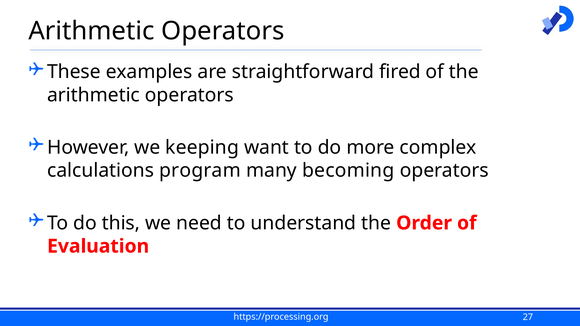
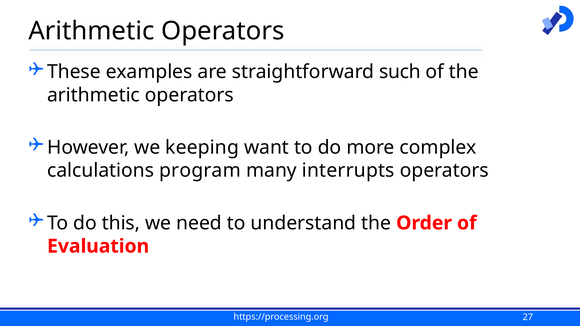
fired: fired -> such (400, 72)
becoming: becoming -> interrupts (348, 171)
